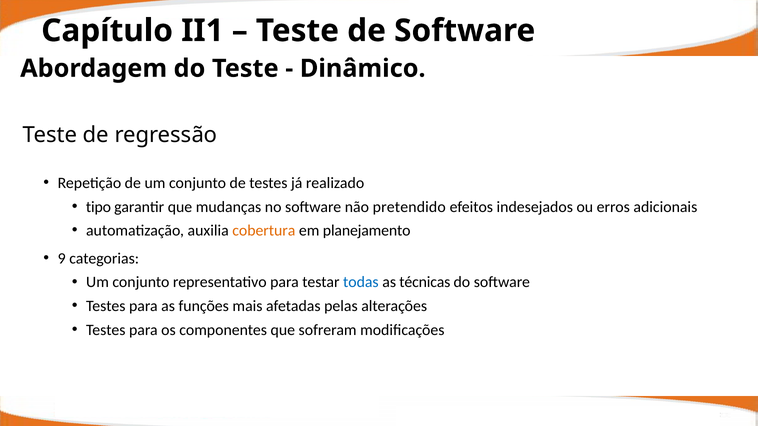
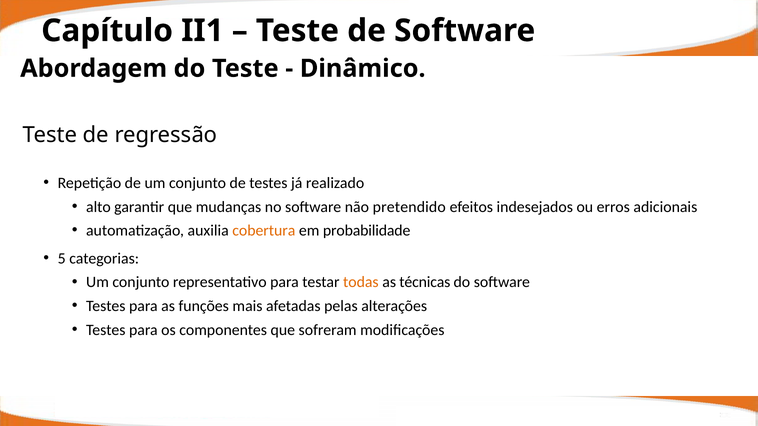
tipo: tipo -> alto (98, 207)
planejamento: planejamento -> probabilidade (367, 231)
9: 9 -> 5 (62, 259)
todas colour: blue -> orange (361, 282)
